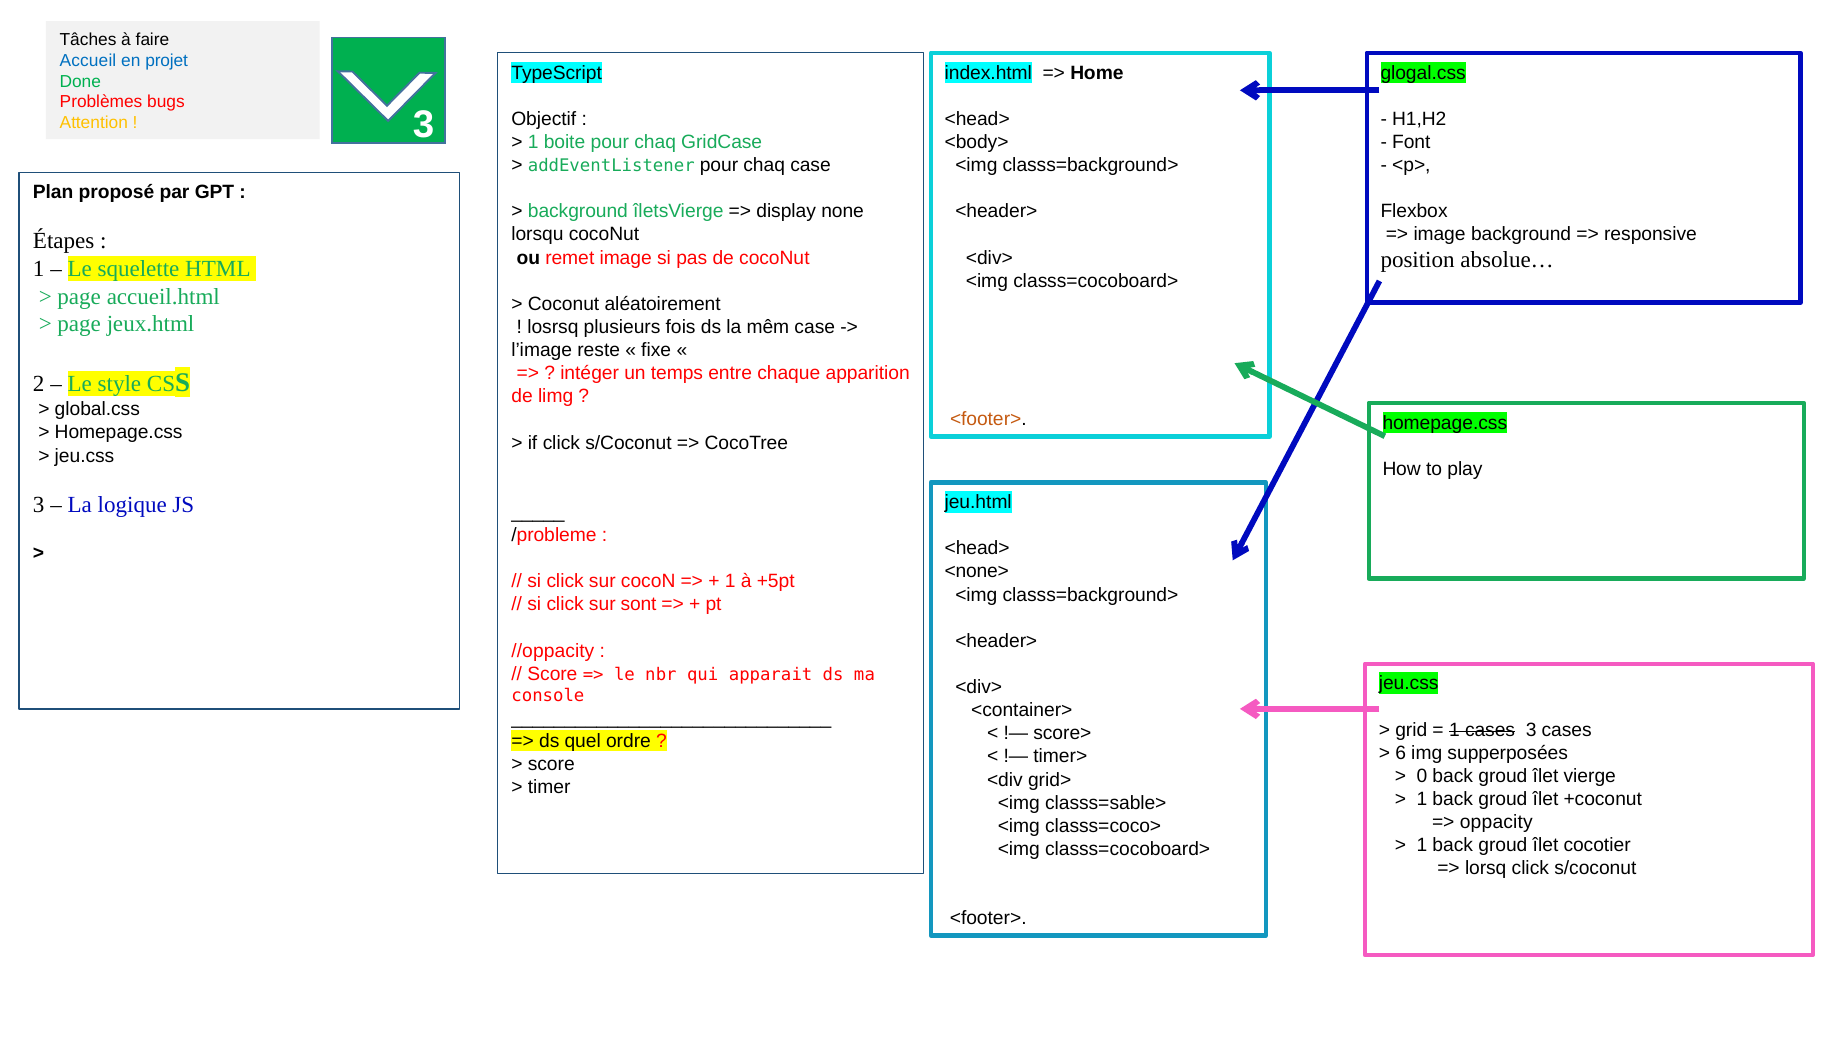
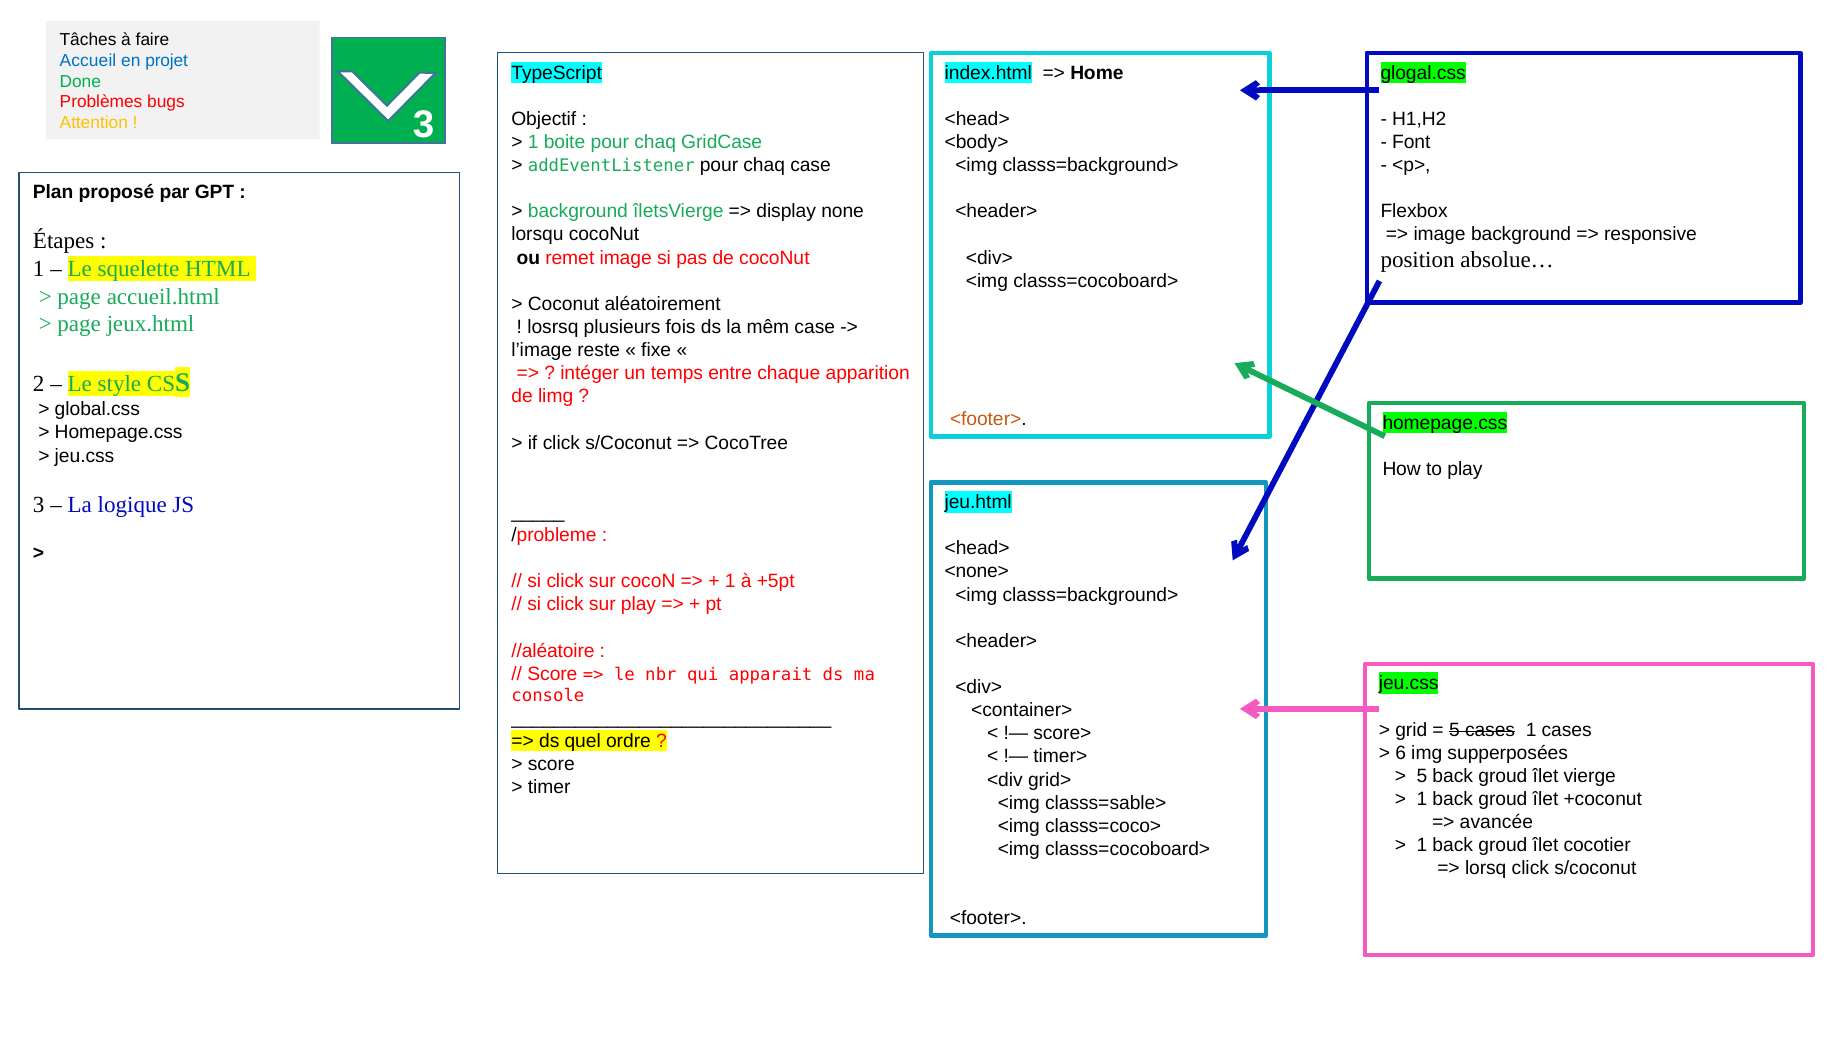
sur sont: sont -> play (638, 605)
//oppacity: //oppacity -> //aléatoire (553, 651)
1: 1 -> 5 (1454, 730)
cases 3: 3 -> 1 (1531, 730)
0: 0 -> 5 (1422, 776)
oppacity: oppacity -> avancée (1496, 822)
